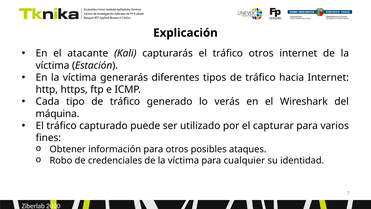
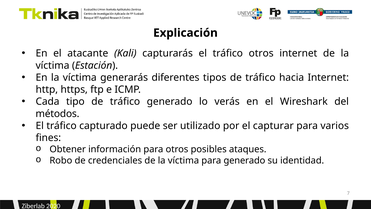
máquina: máquina -> métodos (57, 114)
para cualquier: cualquier -> generado (244, 160)
